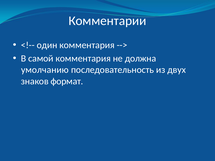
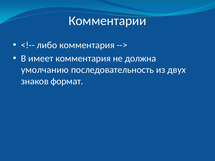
один: один -> либо (47, 45)
самой: самой -> имеет (41, 58)
